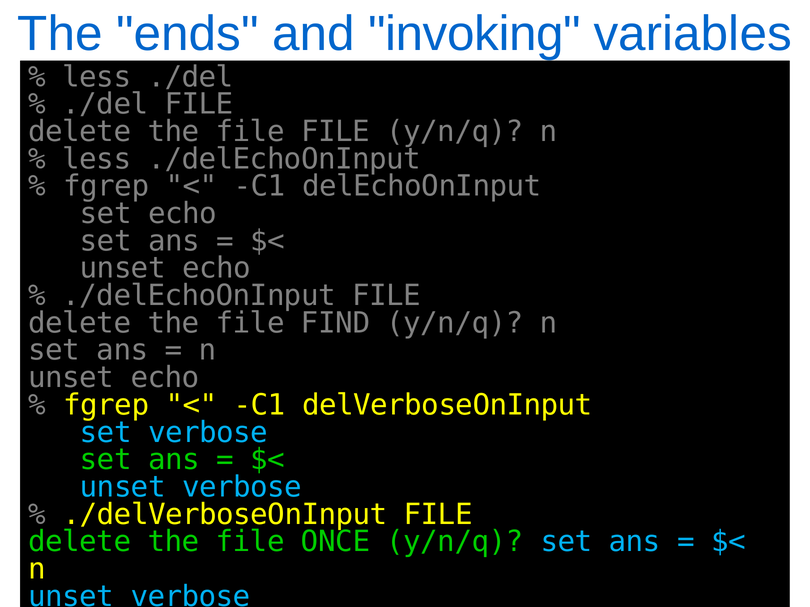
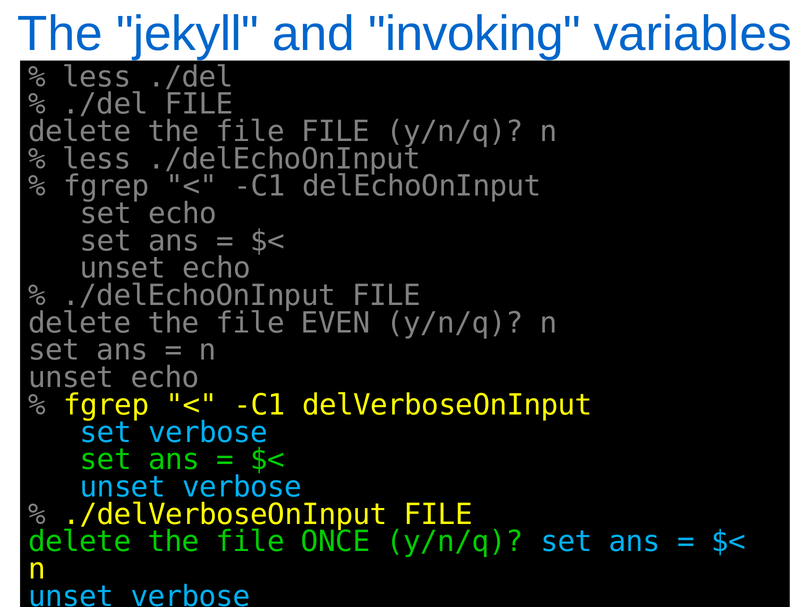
ends: ends -> jekyll (188, 34)
FIND: FIND -> EVEN (336, 323)
